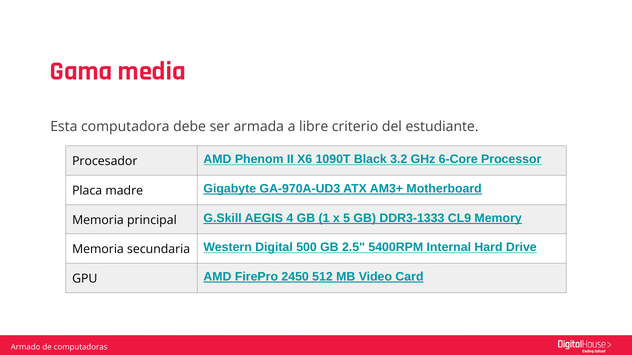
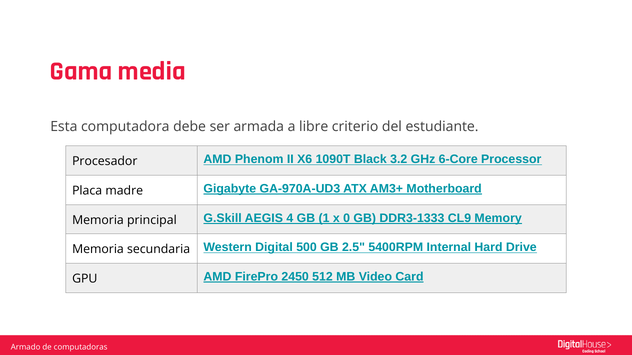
5: 5 -> 0 (347, 218)
